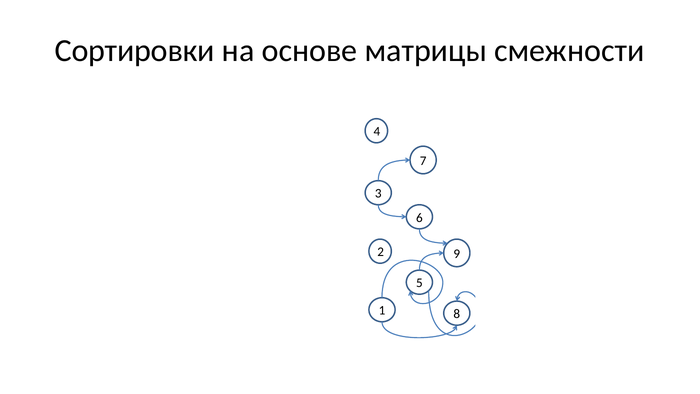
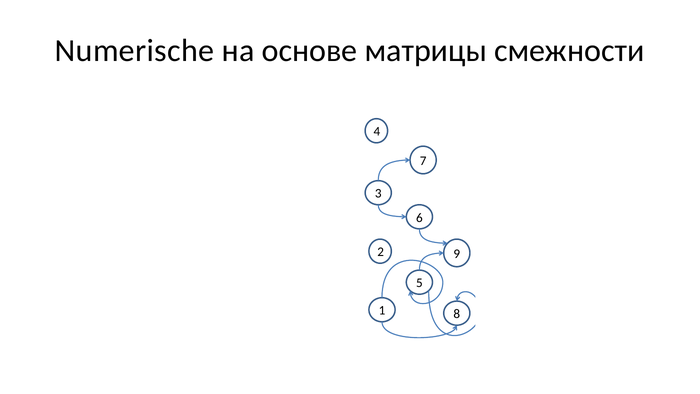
Сортировки: Сортировки -> Numerische (135, 51)
